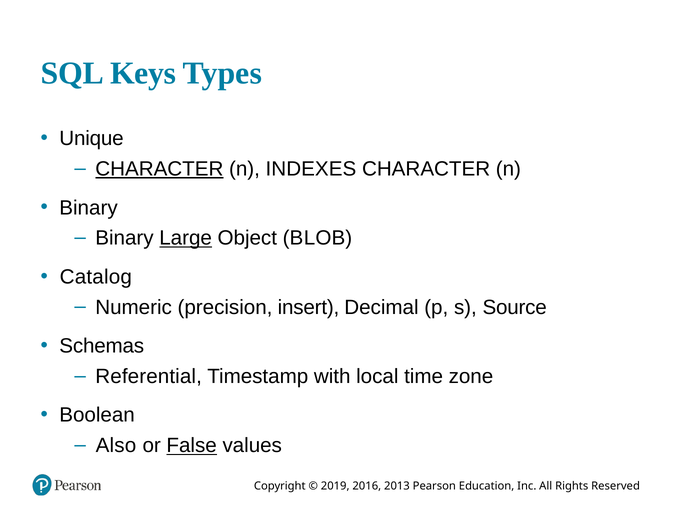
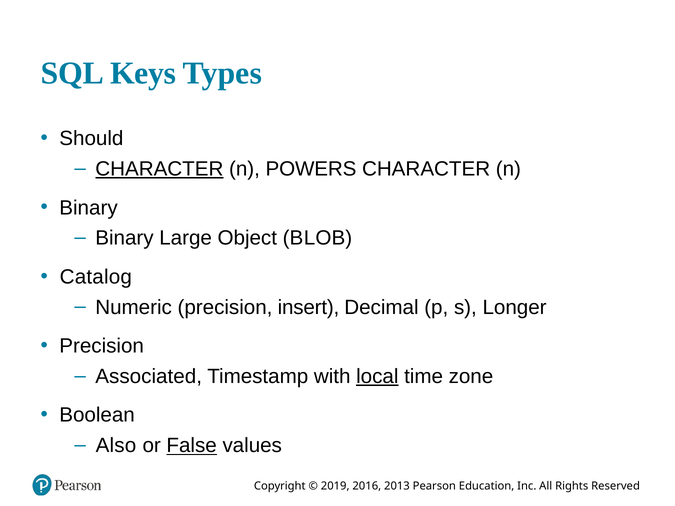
Unique: Unique -> Should (91, 139)
INDEXES: INDEXES -> POWERS (311, 169)
Large underline: present -> none (186, 238)
Source: Source -> Longer (515, 307)
Schemas: Schemas -> Precision (102, 346)
Referential: Referential -> Associated (149, 377)
local underline: none -> present (377, 377)
